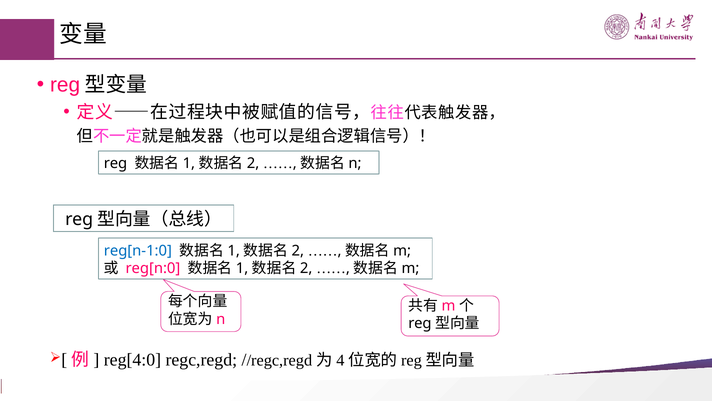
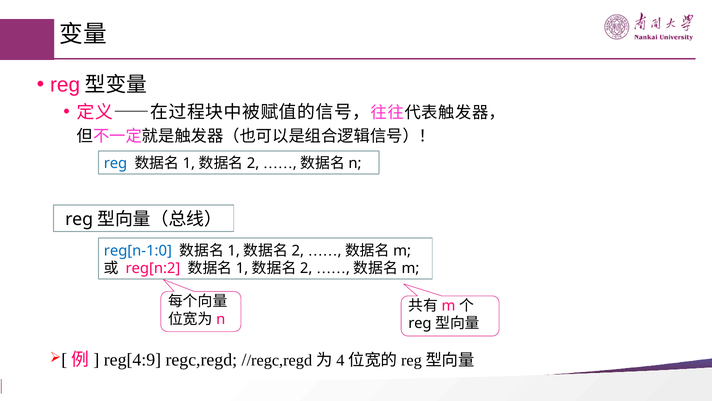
reg colour: black -> blue (116, 163)
reg[n:0: reg[n:0 -> reg[n:2 (153, 268)
reg[4:0: reg[4:0 -> reg[4:9 (132, 359)
